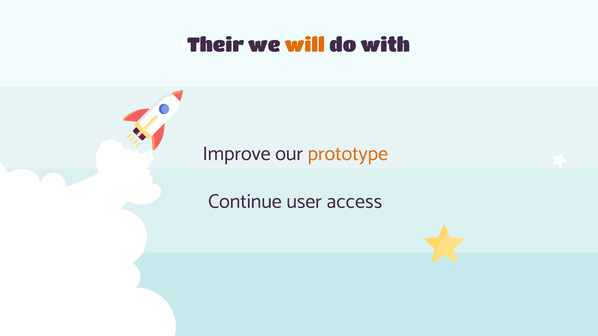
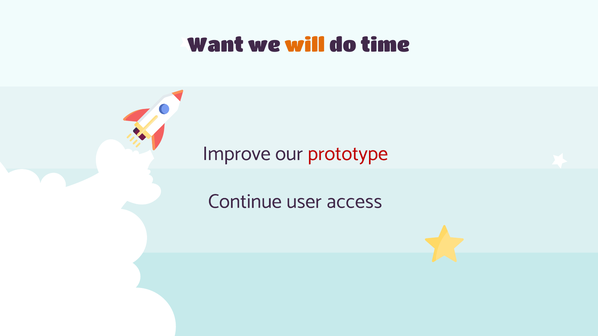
Their: Their -> Want (216, 45)
with: with -> time (385, 45)
prototype colour: orange -> red (348, 154)
